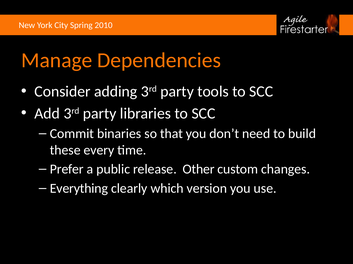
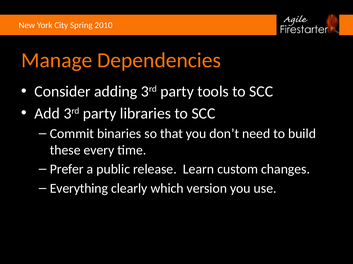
Other: Other -> Learn (199, 170)
